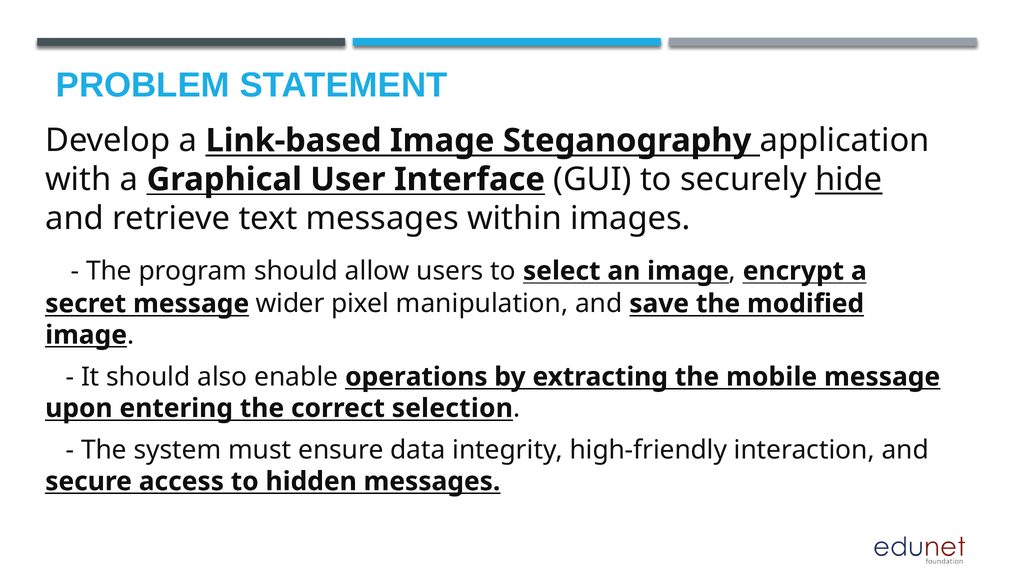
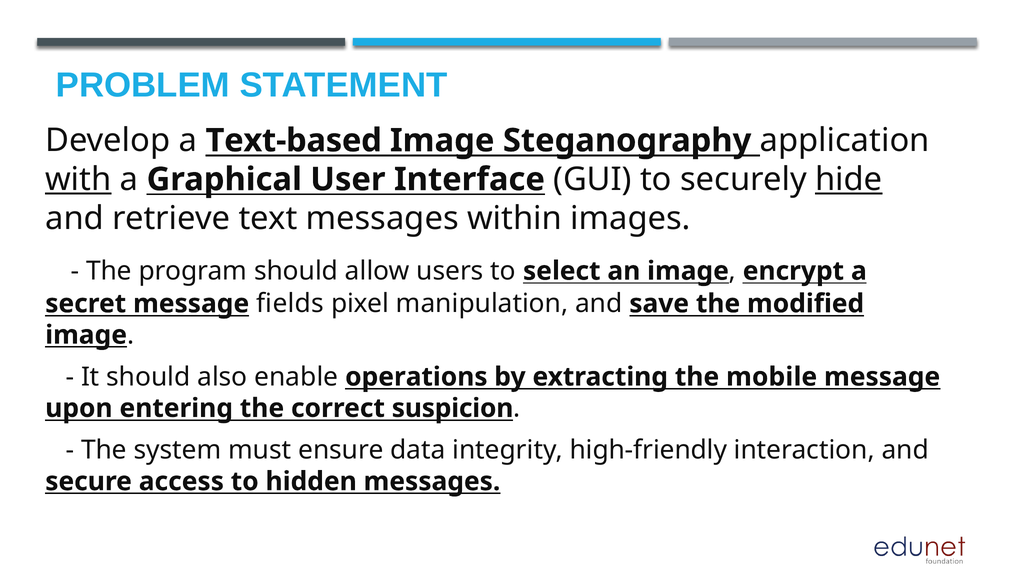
Link-based: Link-based -> Text-based (294, 141)
with underline: none -> present (78, 180)
wider: wider -> fields (290, 304)
selection: selection -> suspicion (453, 408)
